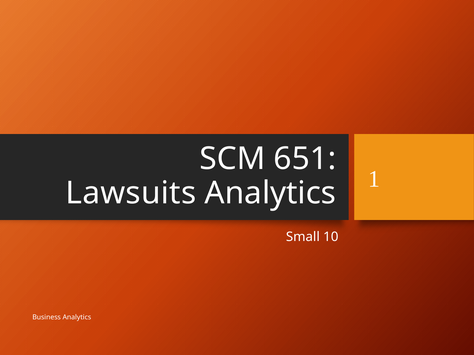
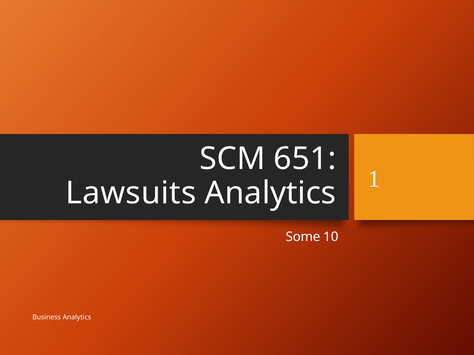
Small: Small -> Some (303, 237)
